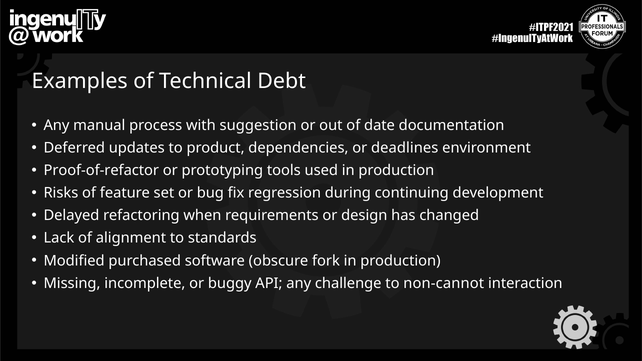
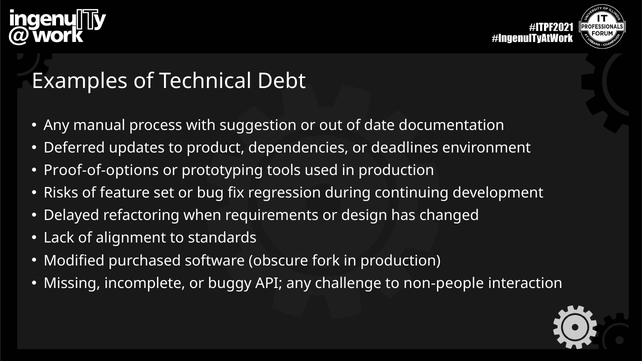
Proof-of-refactor: Proof-of-refactor -> Proof-of-options (101, 171)
non-cannot: non-cannot -> non-people (444, 283)
